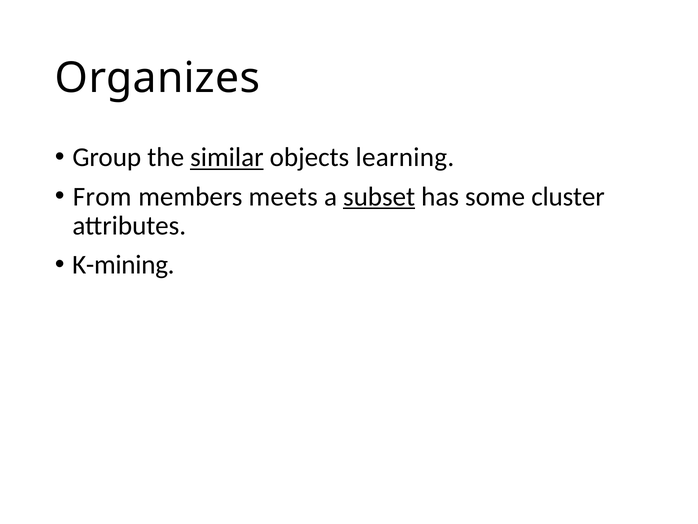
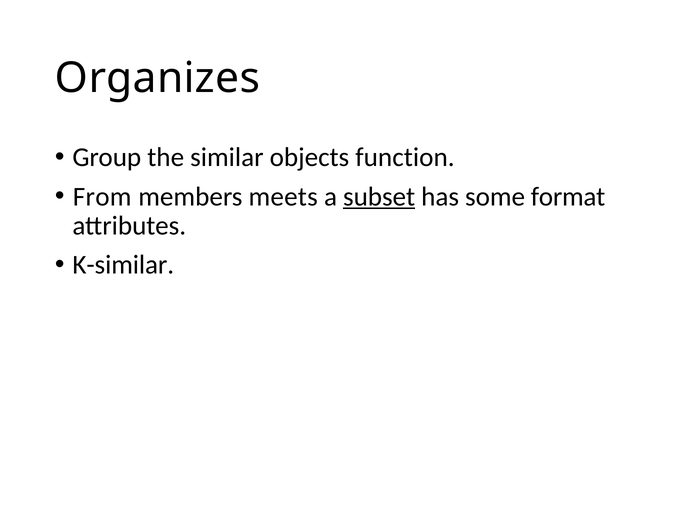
similar underline: present -> none (227, 157)
learning: learning -> function (405, 157)
cluster: cluster -> format (568, 196)
K-mining: K-mining -> K-similar (123, 265)
